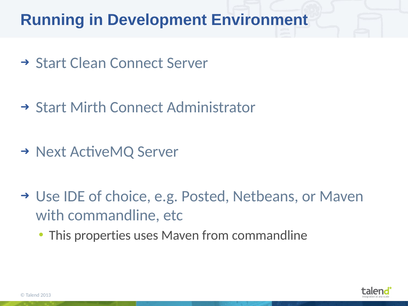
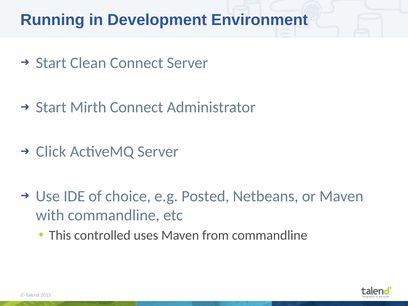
Next: Next -> Click (51, 152)
properties: properties -> controlled (102, 235)
